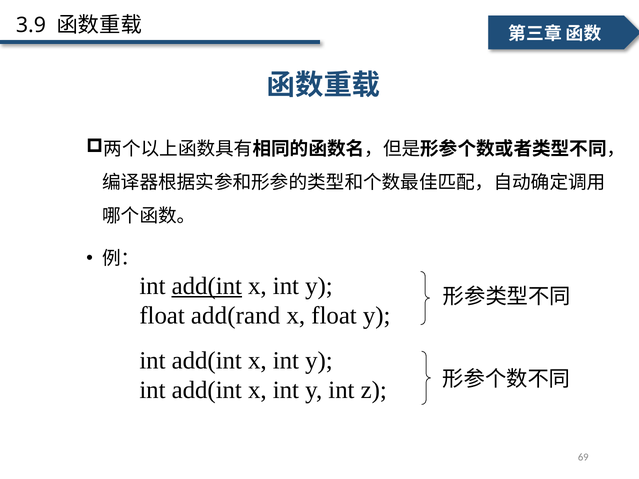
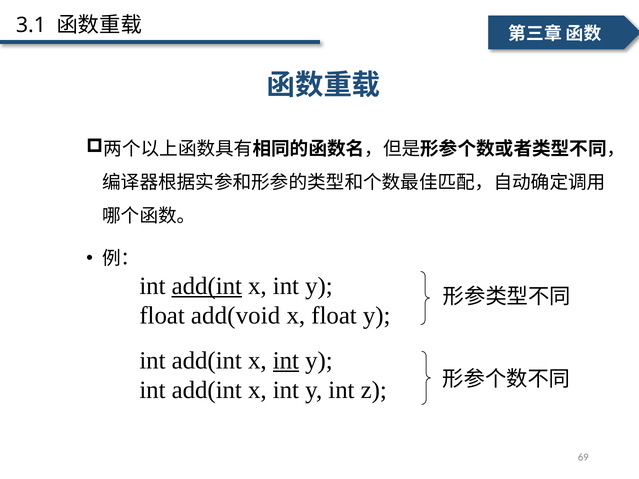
3.9: 3.9 -> 3.1 (31, 25)
add(rand: add(rand -> add(void (236, 316)
int underline: none -> present (286, 361)
